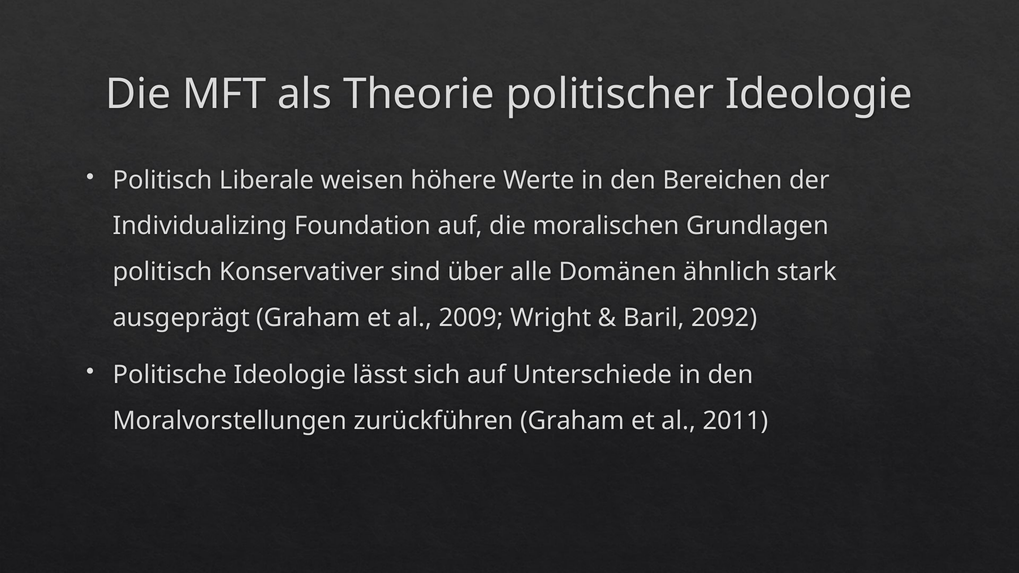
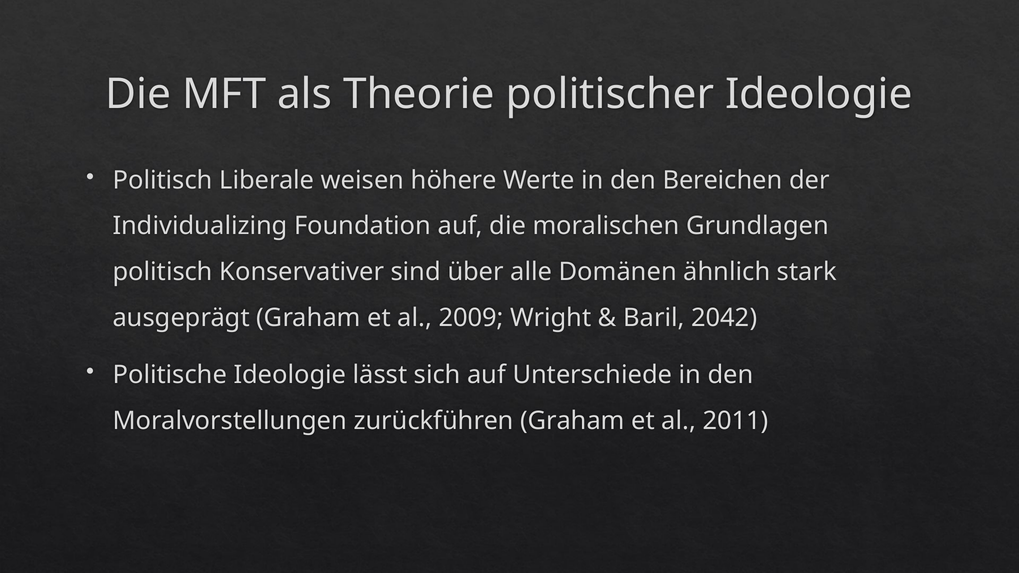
2092: 2092 -> 2042 (724, 318)
